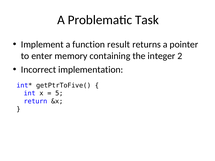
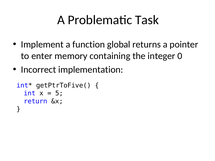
result: result -> global (119, 45)
2: 2 -> 0 (180, 56)
